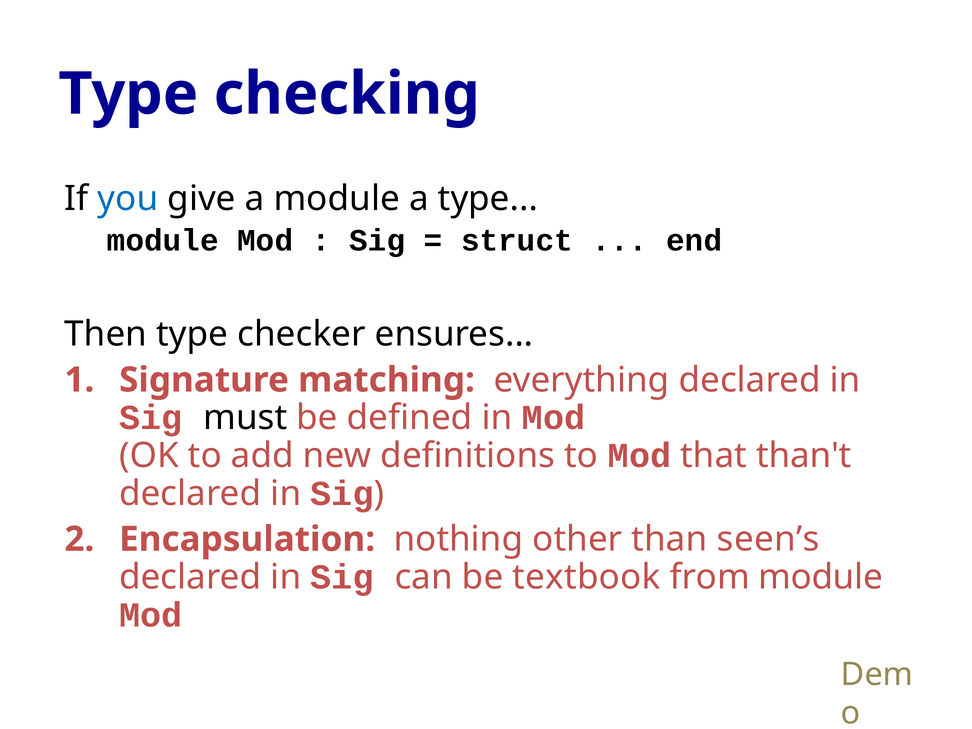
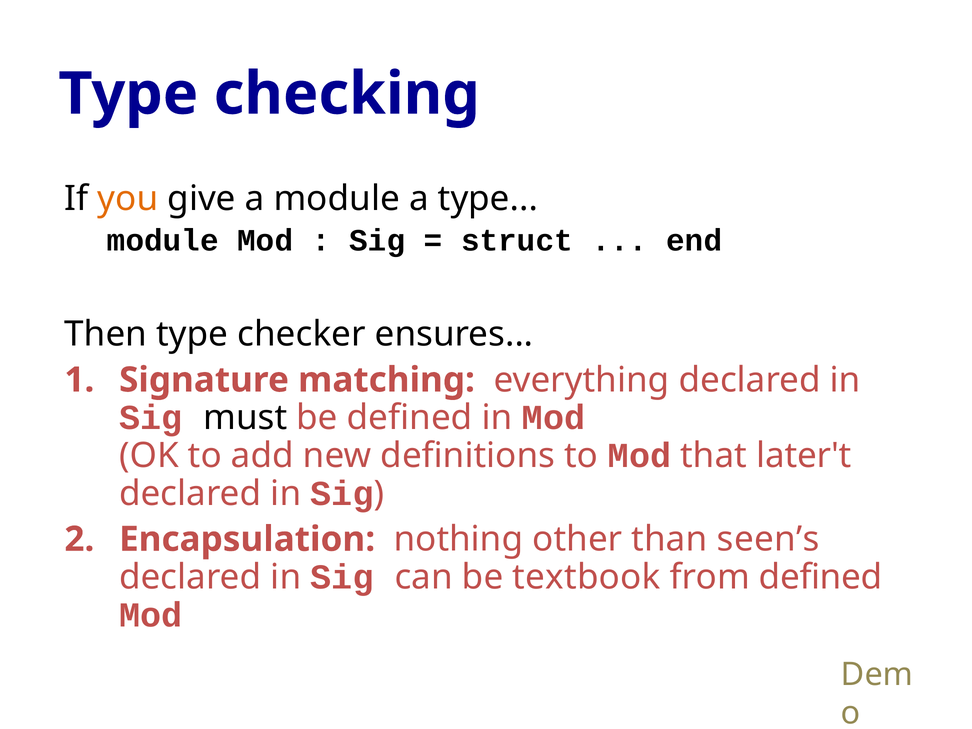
you colour: blue -> orange (128, 198)
than't: than't -> later't (804, 456)
from module: module -> defined (821, 577)
